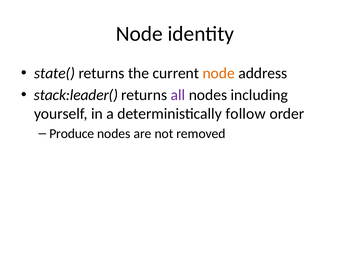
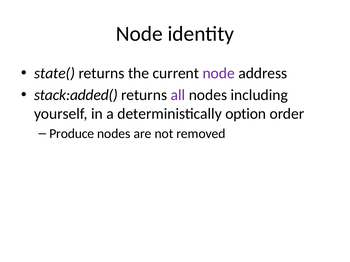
node colour: orange -> purple (219, 73)
stack:leader(: stack:leader( -> stack:added( (76, 95)
follow: follow -> option (246, 114)
